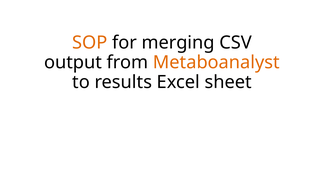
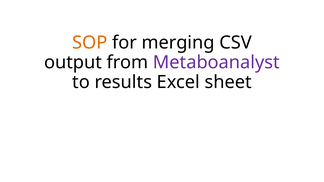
Metaboanalyst colour: orange -> purple (216, 62)
